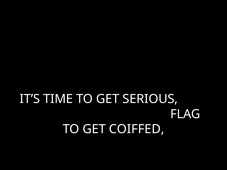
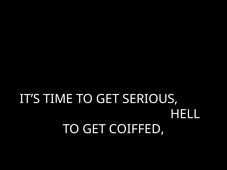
FLAG: FLAG -> HELL (185, 114)
